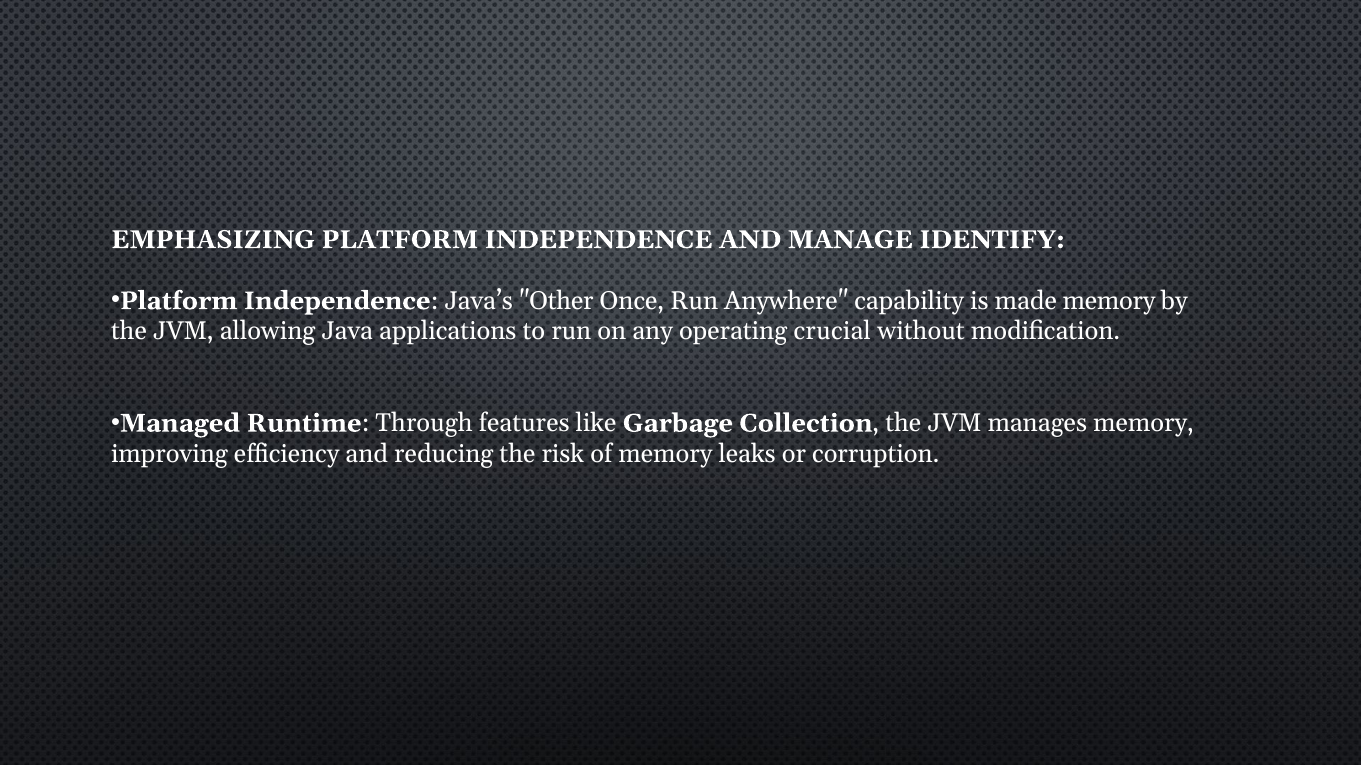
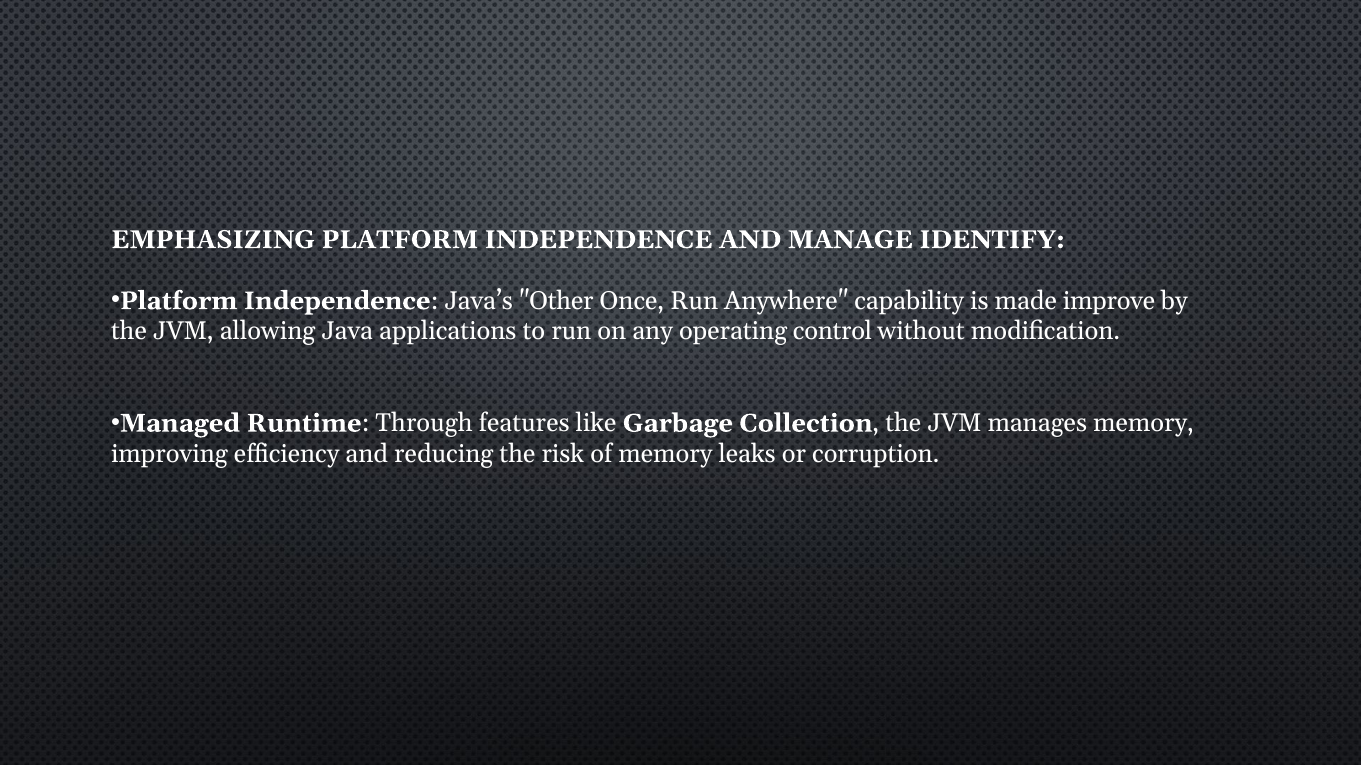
made memory: memory -> improve (1109, 301)
crucial: crucial -> control (833, 332)
